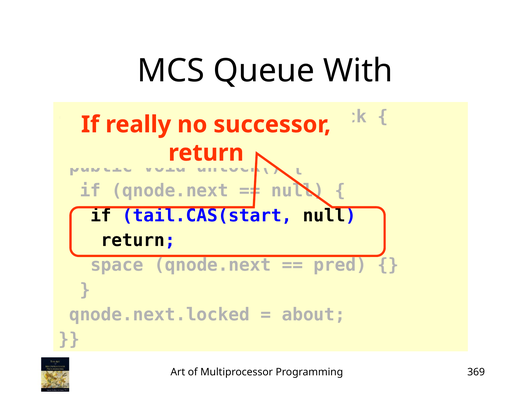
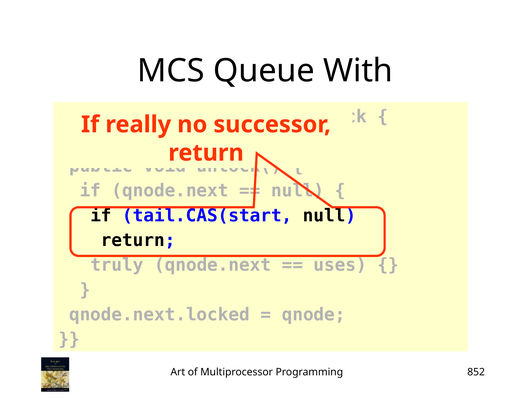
space: space -> truly (117, 265)
pred: pred -> uses (340, 265)
about: about -> qnode (314, 314)
369: 369 -> 852 (476, 372)
